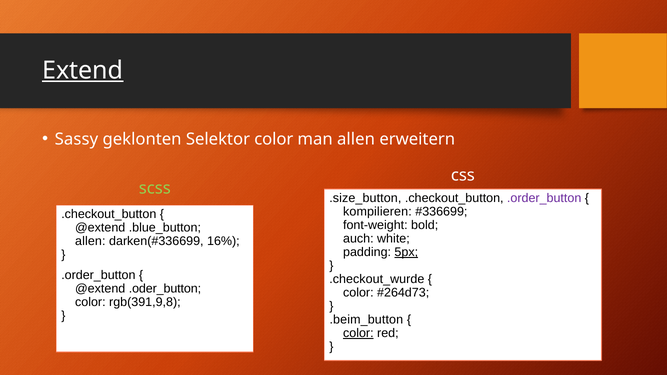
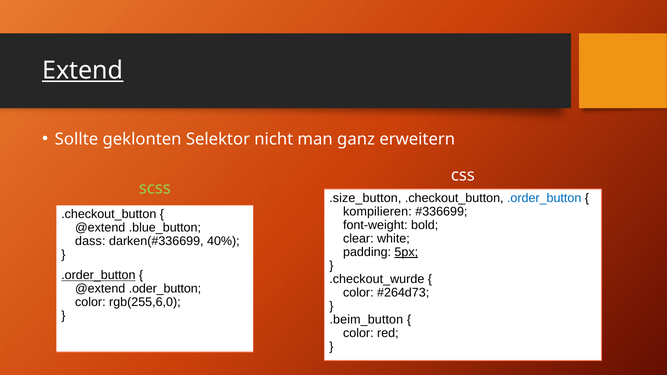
Sassy: Sassy -> Sollte (76, 139)
Selektor color: color -> nicht (274, 139)
man allen: allen -> ganz (356, 139)
.order_button colour: purple -> blue (544, 198)
auch: auch -> clear (358, 239)
allen: allen -> dass (90, 241)
16%: 16% -> 40% (223, 241)
.order_button underline: none -> present (98, 275)
rgb(391,9,8: rgb(391,9,8 -> rgb(255,6,0 (145, 302)
color underline: present -> none (358, 333)
